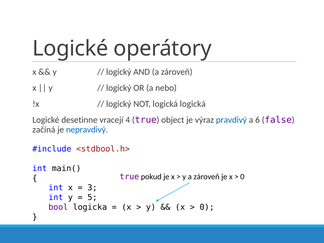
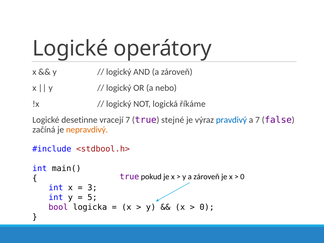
logická logická: logická -> říkáme (193, 104)
vracejí 4: 4 -> 7 (128, 120)
object: object -> stejné (173, 120)
a 6: 6 -> 7 (257, 120)
nepravdivý colour: blue -> orange (87, 130)
